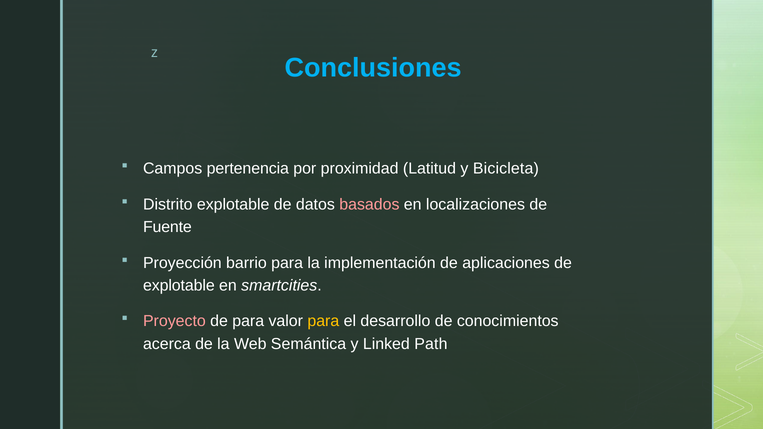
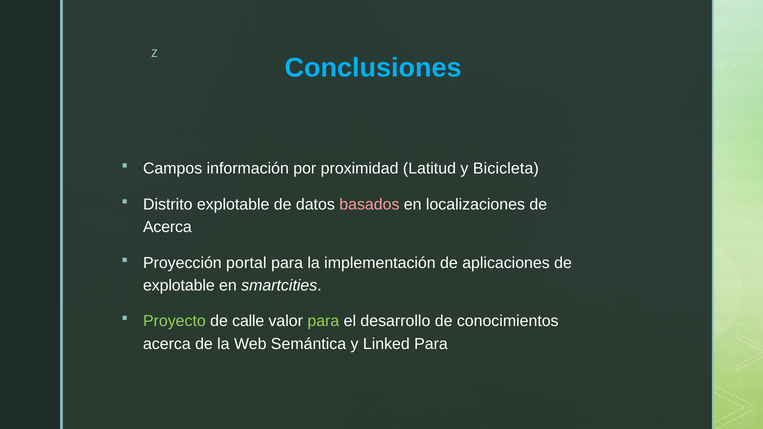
pertenencia: pertenencia -> información (248, 169)
Fuente: Fuente -> Acerca (167, 227)
barrio: barrio -> portal (246, 263)
Proyecto colour: pink -> light green (174, 321)
de para: para -> calle (248, 321)
para colour: yellow -> light green (323, 321)
Linked Path: Path -> Para (431, 344)
